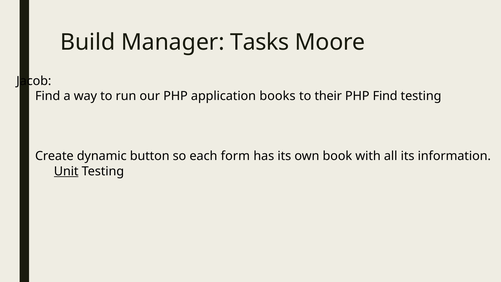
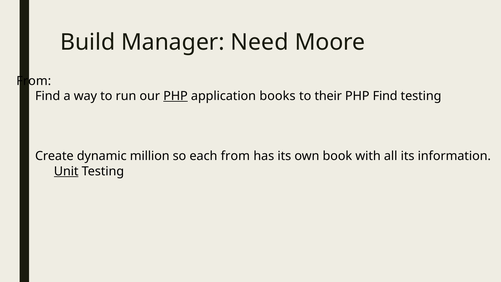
Tasks: Tasks -> Need (260, 42)
Jacob: Jacob -> From (34, 81)
PHP underline: none -> present (175, 96)
button: button -> million (150, 156)
each form: form -> from (235, 156)
